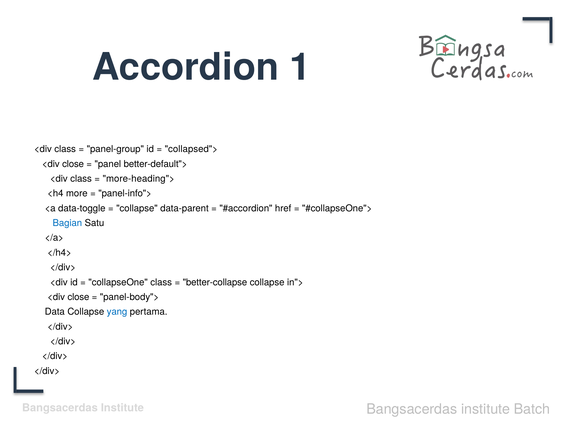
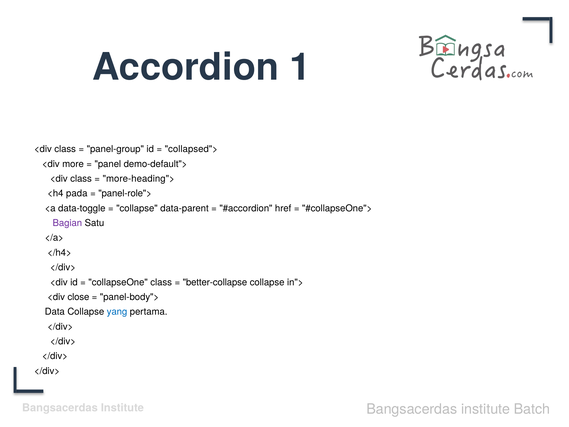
close: close -> more (73, 164)
better-default">: better-default"> -> demo-default"> (155, 164)
more: more -> pada (77, 193)
panel-info">: panel-info"> -> panel-role"> (125, 193)
Bagian colour: blue -> purple (67, 223)
